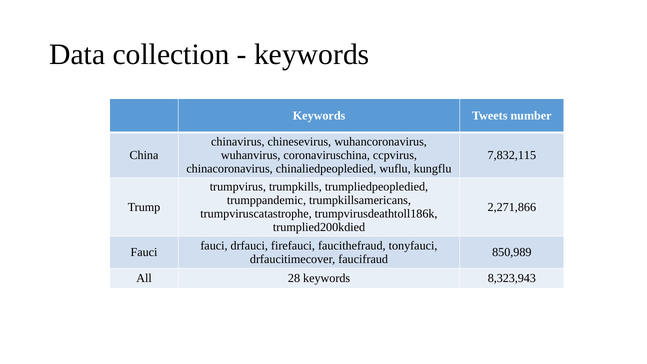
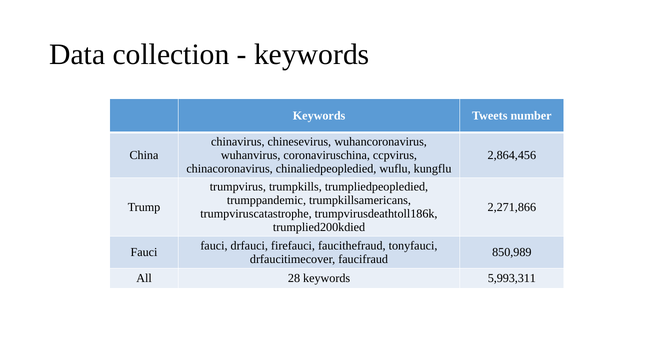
7,832,115: 7,832,115 -> 2,864,456 (512, 155)
8,323,943: 8,323,943 -> 5,993,311 (512, 278)
